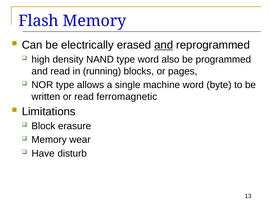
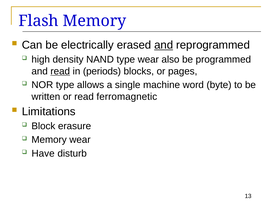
type word: word -> wear (148, 59)
read underline: none -> present (60, 71)
running: running -> periods (102, 71)
